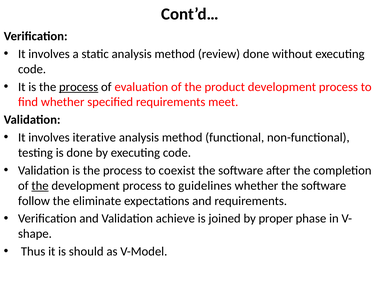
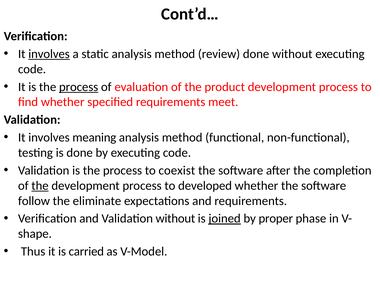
involves underline: none -> present (49, 54)
iterative: iterative -> meaning (94, 137)
guidelines: guidelines -> developed (205, 186)
Validation achieve: achieve -> without (175, 219)
joined underline: none -> present (225, 219)
should: should -> carried (86, 251)
